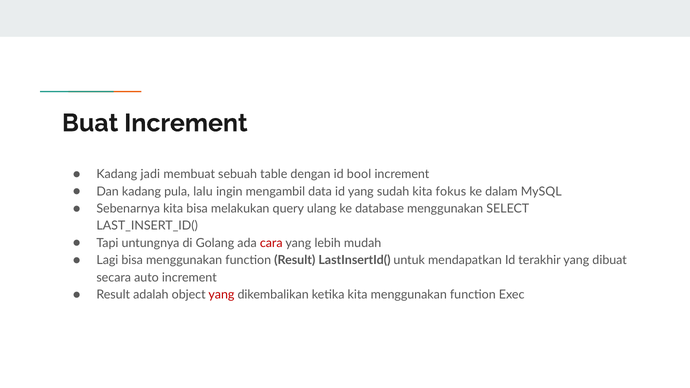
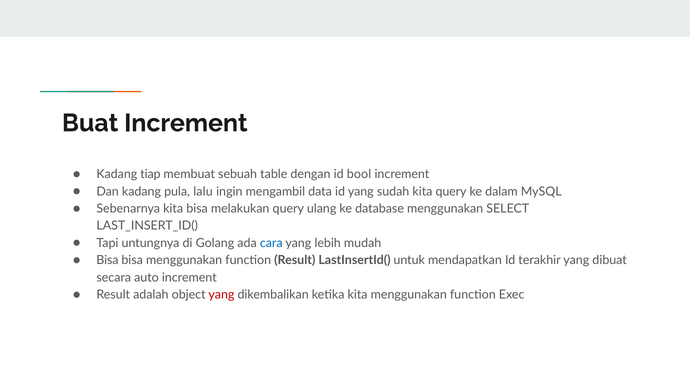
jadi: jadi -> tiap (150, 174)
kita fokus: fokus -> query (451, 192)
cara colour: red -> blue (271, 243)
Lagi: Lagi -> Bisa (107, 260)
